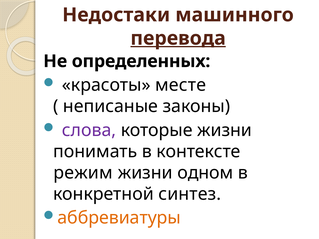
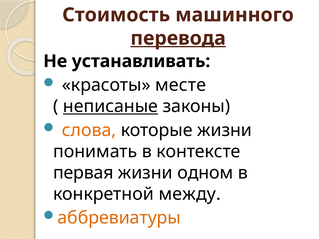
Недостаки: Недостаки -> Стоимость (116, 15)
определенных: определенных -> устанавливать (141, 61)
неписаные underline: none -> present (110, 106)
слова colour: purple -> orange (89, 130)
режим: режим -> первая (83, 173)
синтез: синтез -> между (190, 194)
